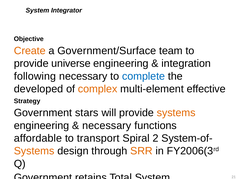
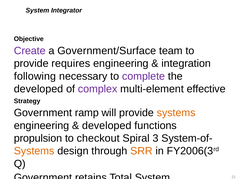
Create colour: orange -> purple (30, 51)
universe: universe -> requires (71, 63)
complete colour: blue -> purple (144, 76)
complex colour: orange -> purple (98, 89)
Government stars: stars -> ramp (87, 112)
necessary: necessary -> developed (107, 125)
affordable: affordable -> propulsion (38, 138)
transport: transport -> checkout (98, 138)
2: 2 -> 3 (156, 138)
